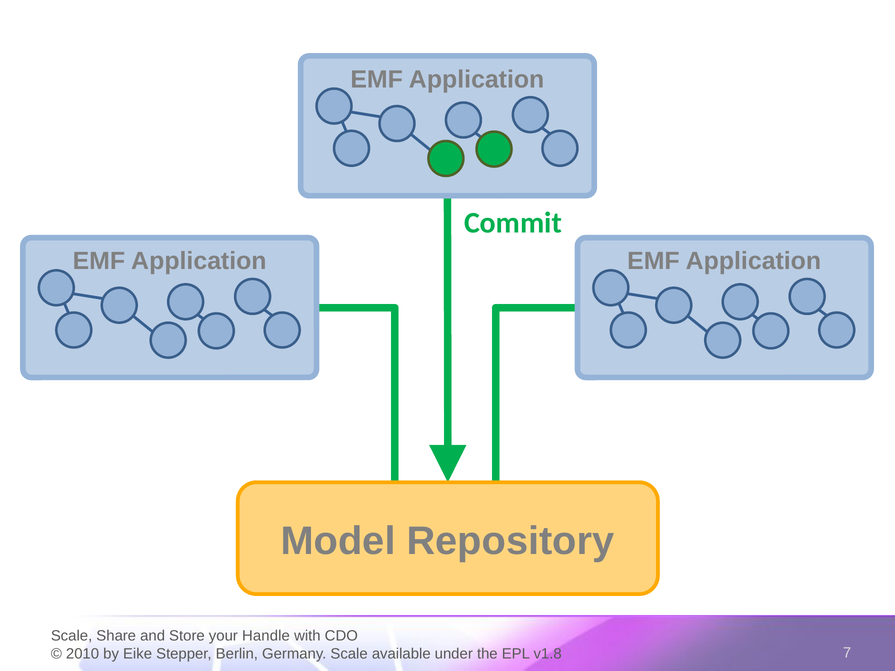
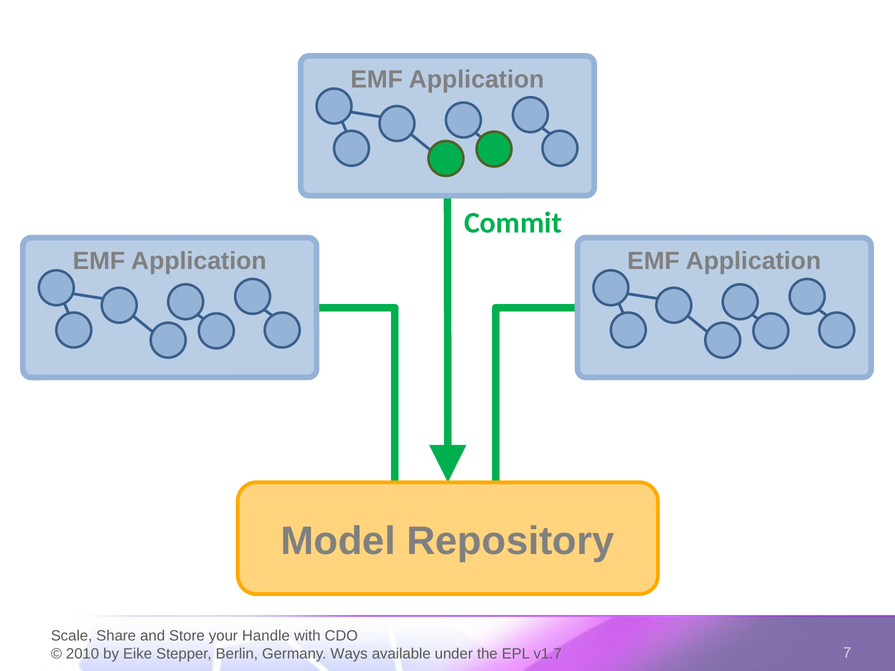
Germany Scale: Scale -> Ways (349, 654)
v1.8: v1.8 -> v1.7 (548, 654)
